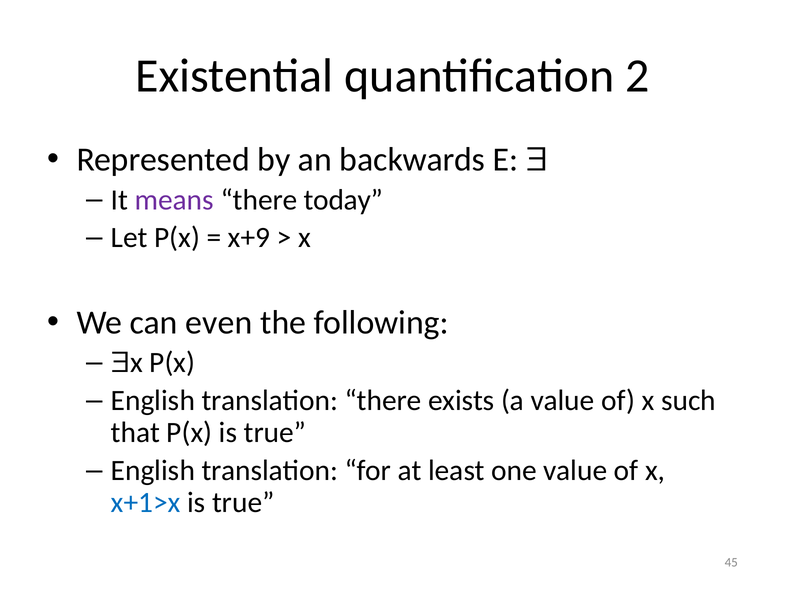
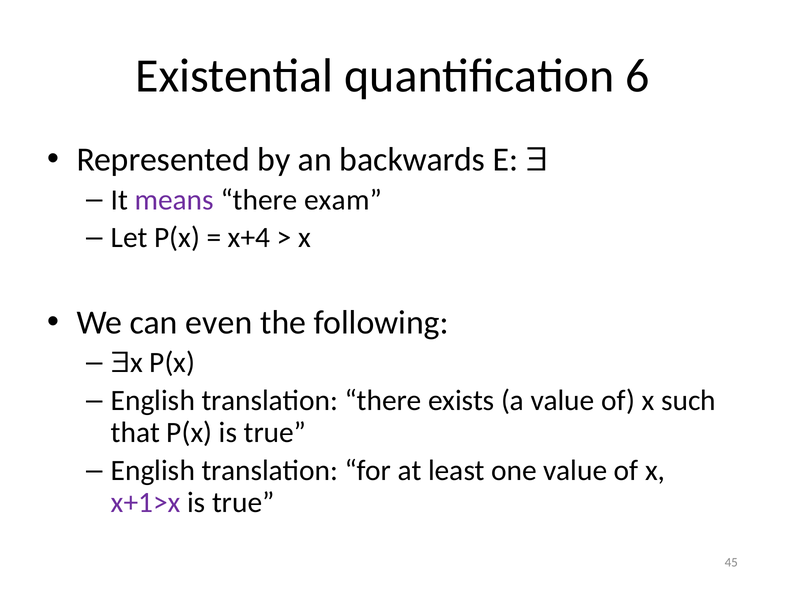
2: 2 -> 6 (637, 76)
today: today -> exam (343, 200)
x+9: x+9 -> x+4 (249, 238)
x+1>x colour: blue -> purple (146, 502)
